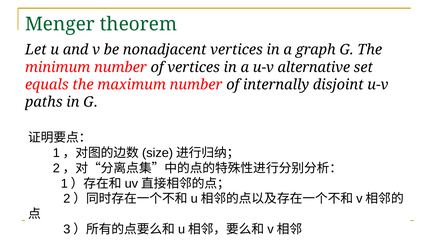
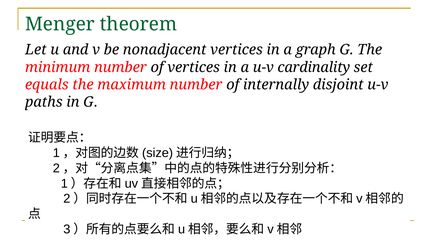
alternative: alternative -> cardinality (314, 67)
